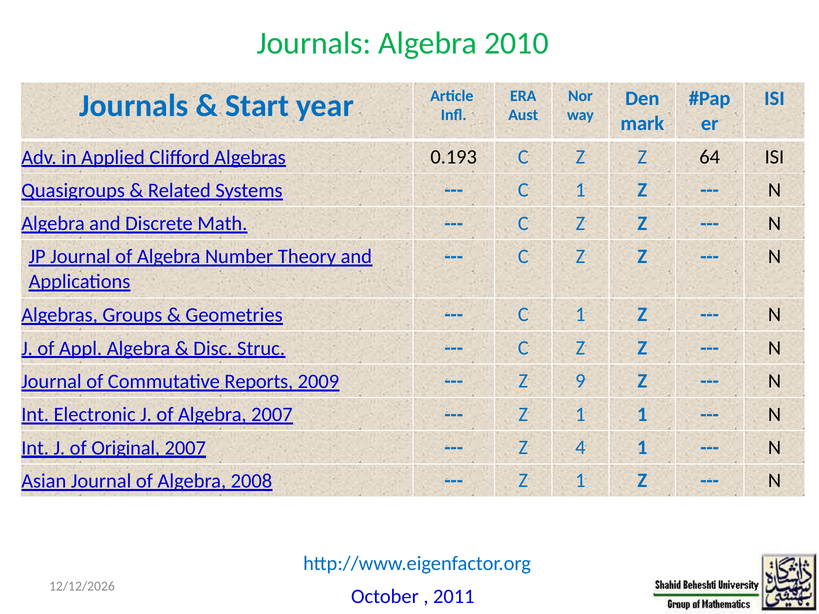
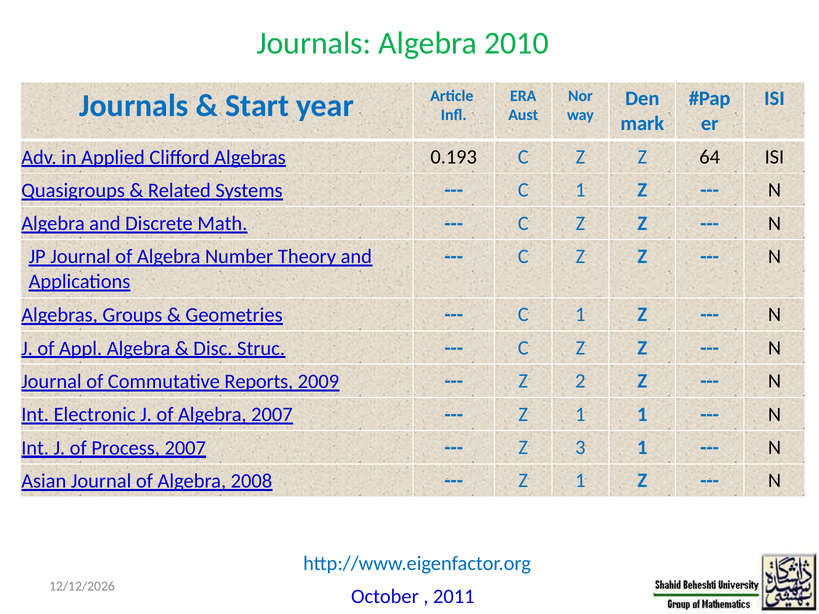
9: 9 -> 2 (580, 381)
Original: Original -> Process (126, 448)
4: 4 -> 3 (580, 448)
